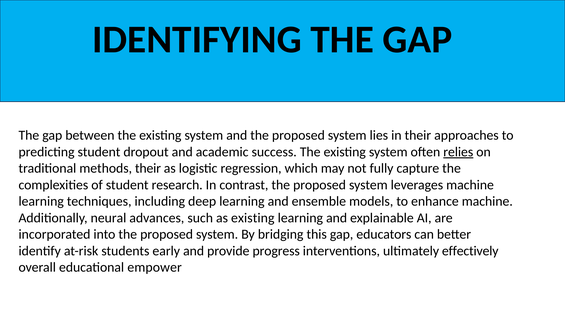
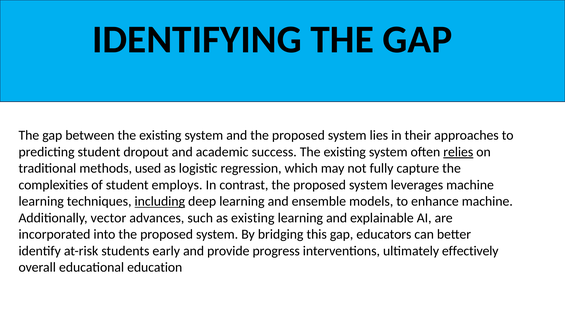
methods their: their -> used (148, 168)
research: research -> employs (177, 185)
including underline: none -> present (160, 201)
neural: neural -> vector (108, 218)
empower: empower -> education (155, 267)
